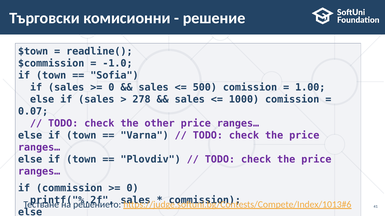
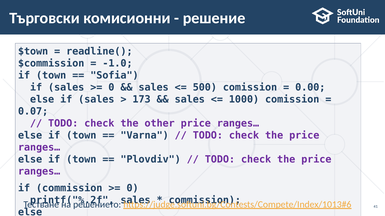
1.00: 1.00 -> 0.00 (310, 88)
278: 278 -> 173 (142, 100)
